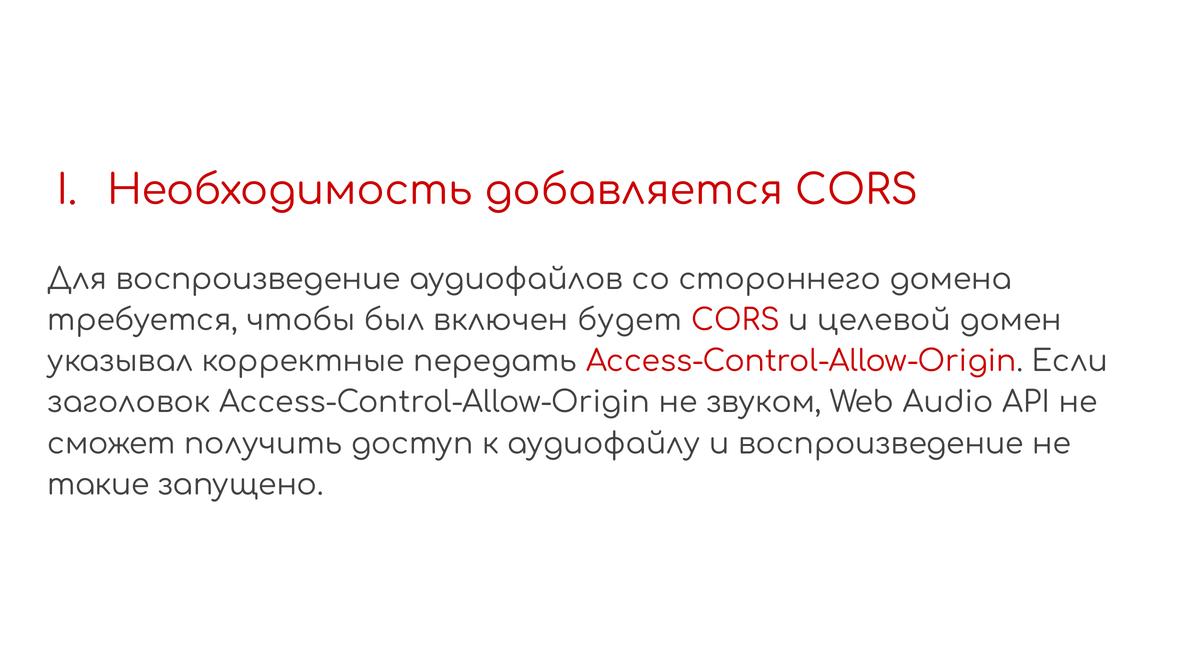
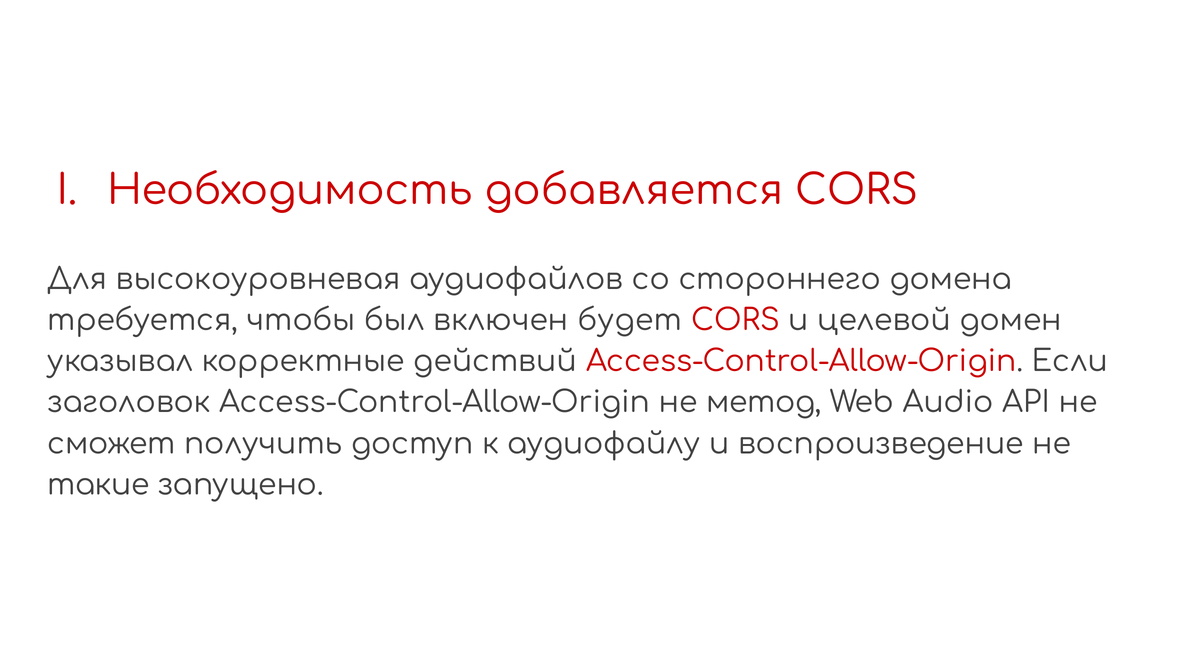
Для воспроизведение: воспроизведение -> высокоуровневая (258, 279)
передать: передать -> действий (495, 362)
звуком: звуком -> метод (764, 403)
